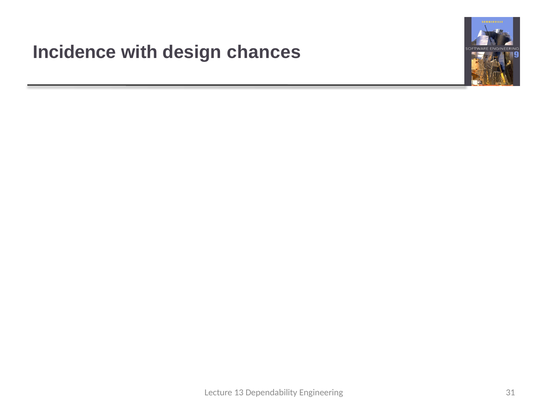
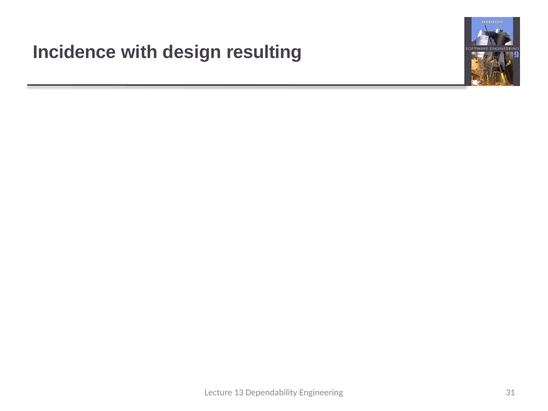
chances: chances -> resulting (264, 52)
